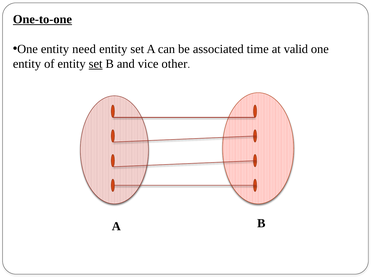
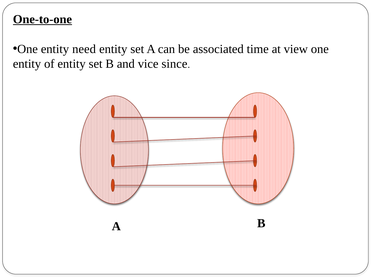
valid: valid -> view (296, 49)
set underline: present -> none (96, 64)
other: other -> since (174, 64)
